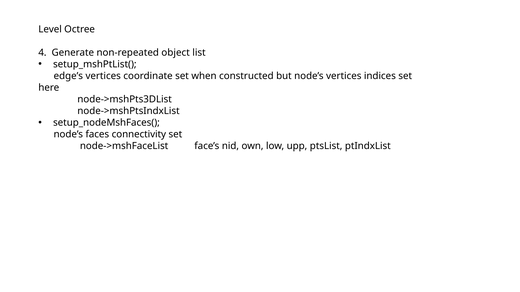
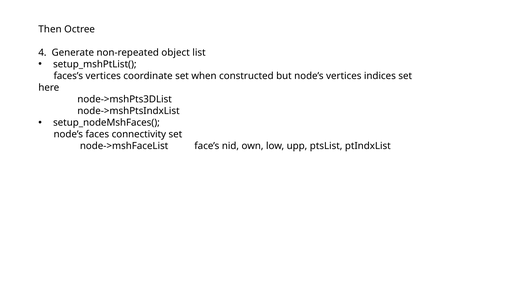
Level: Level -> Then (50, 29)
edge’s: edge’s -> faces’s (68, 76)
